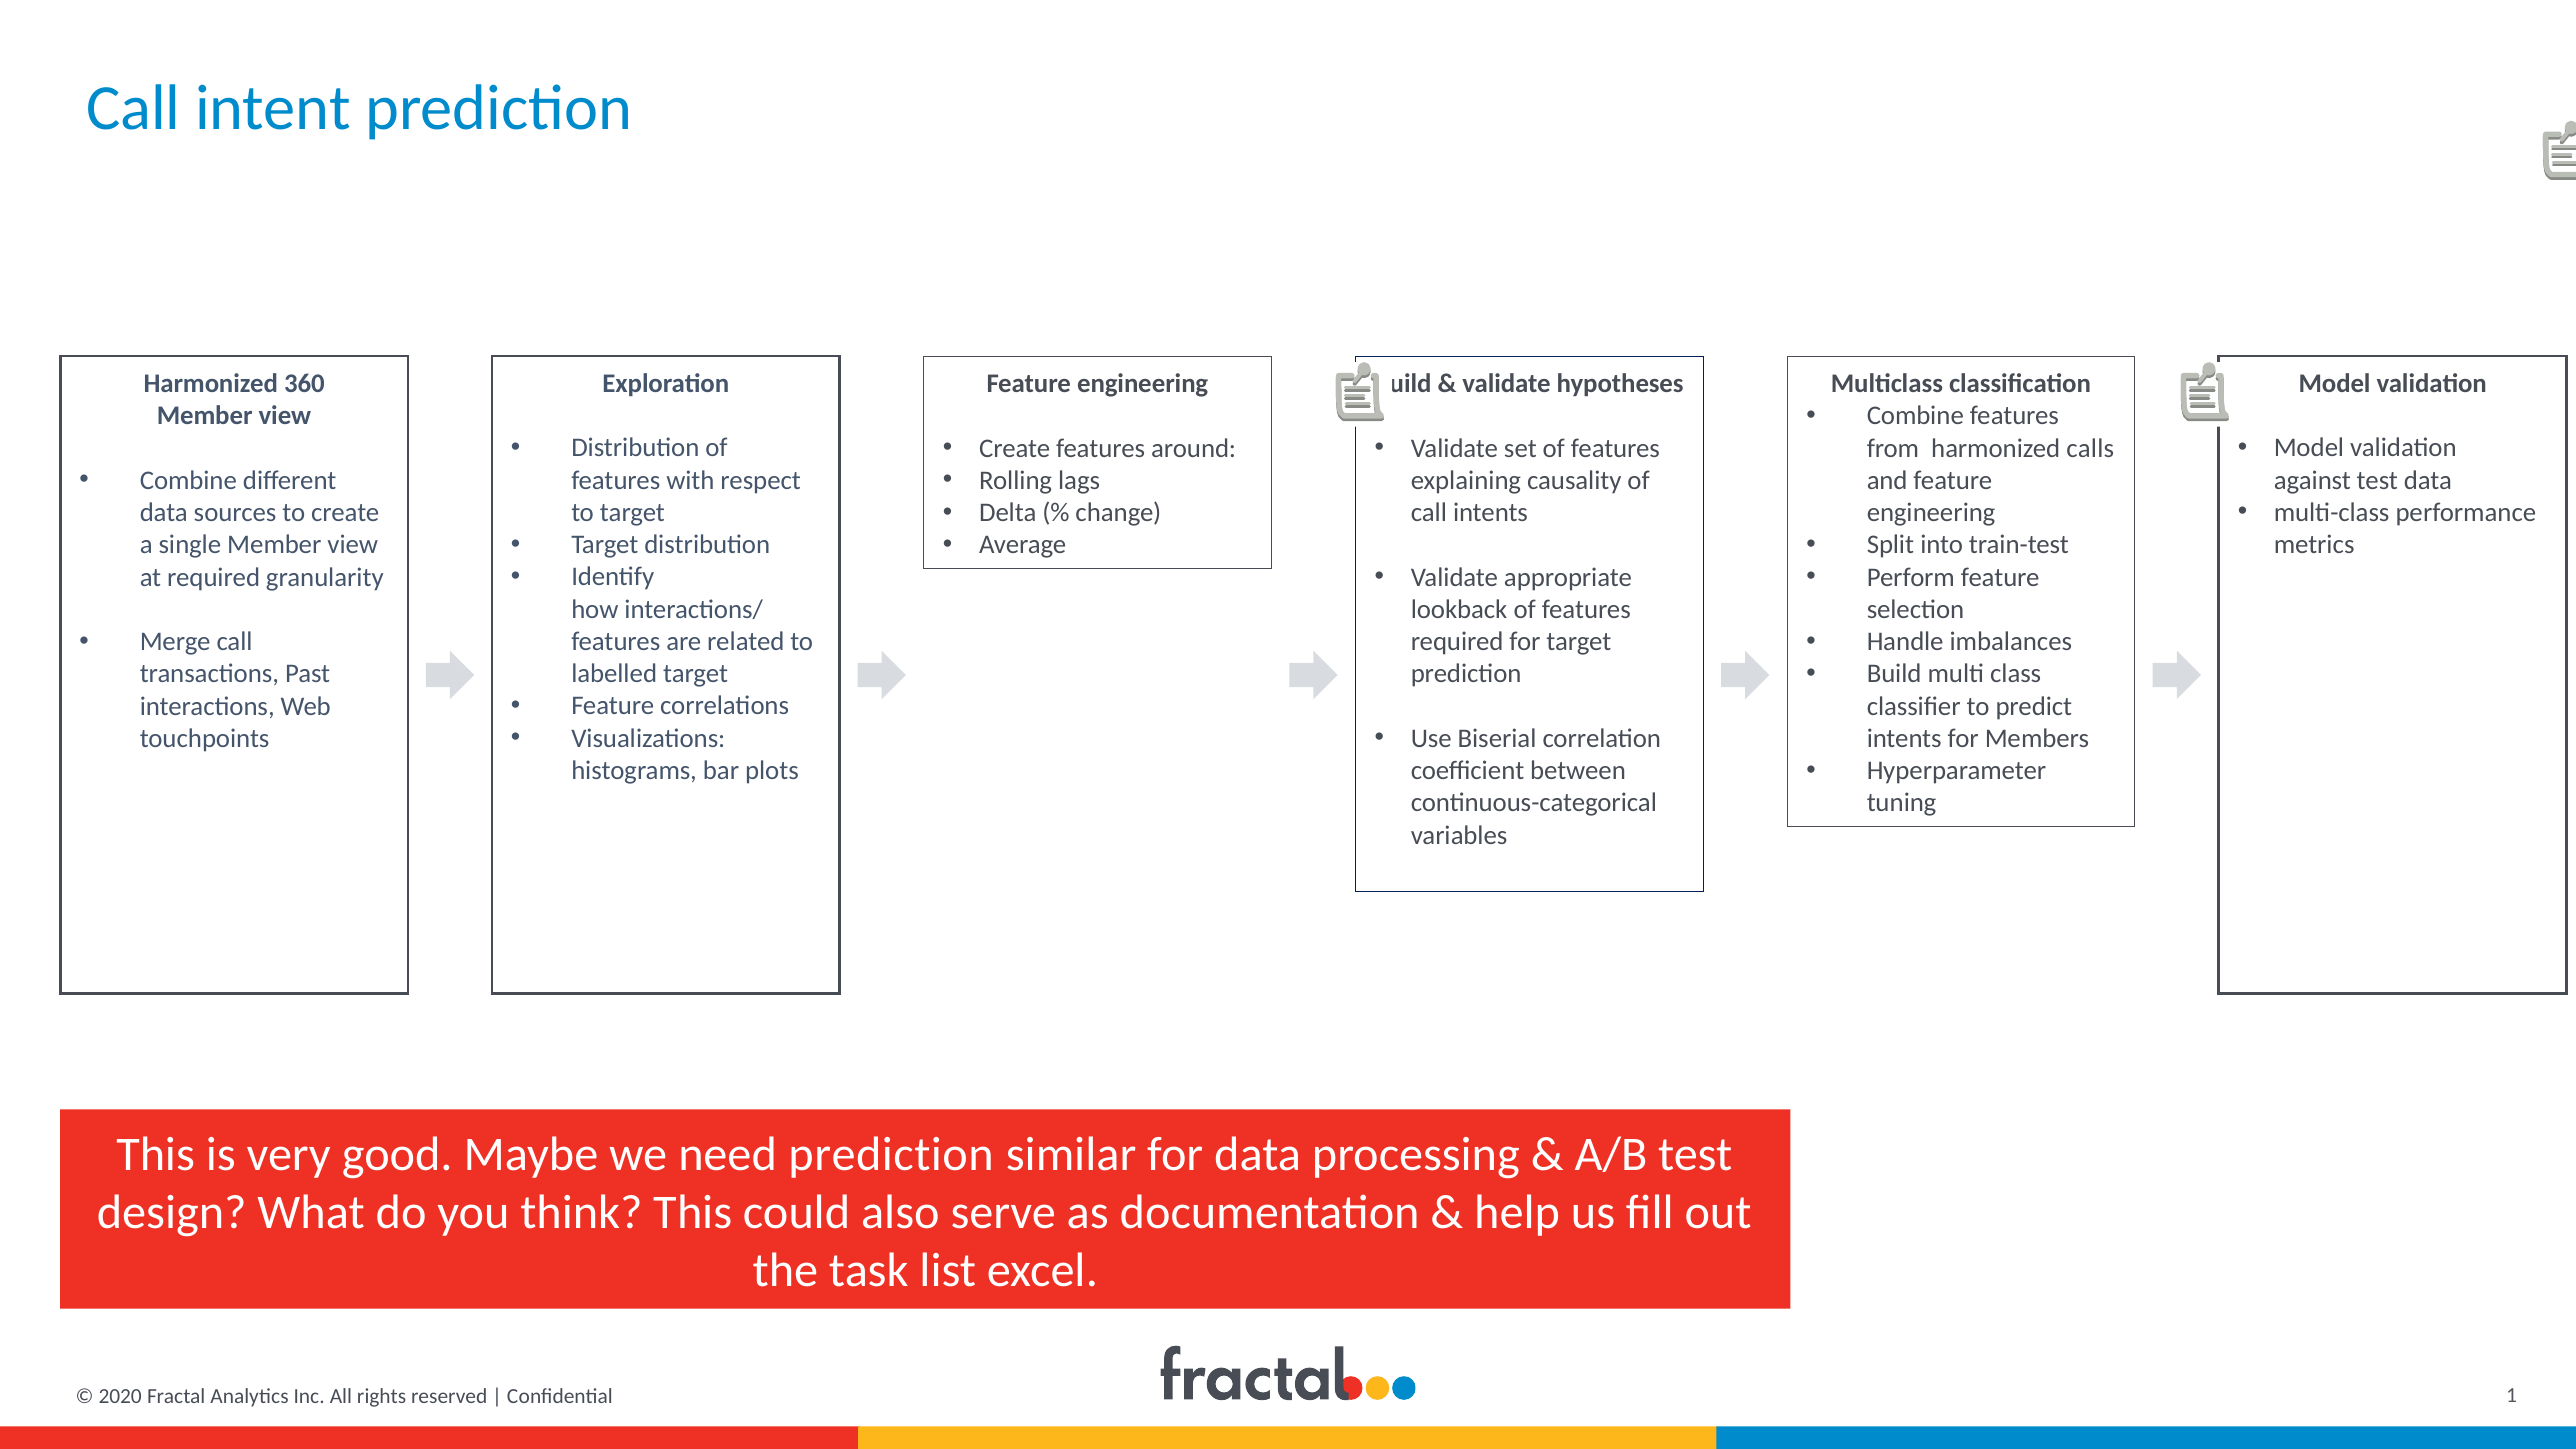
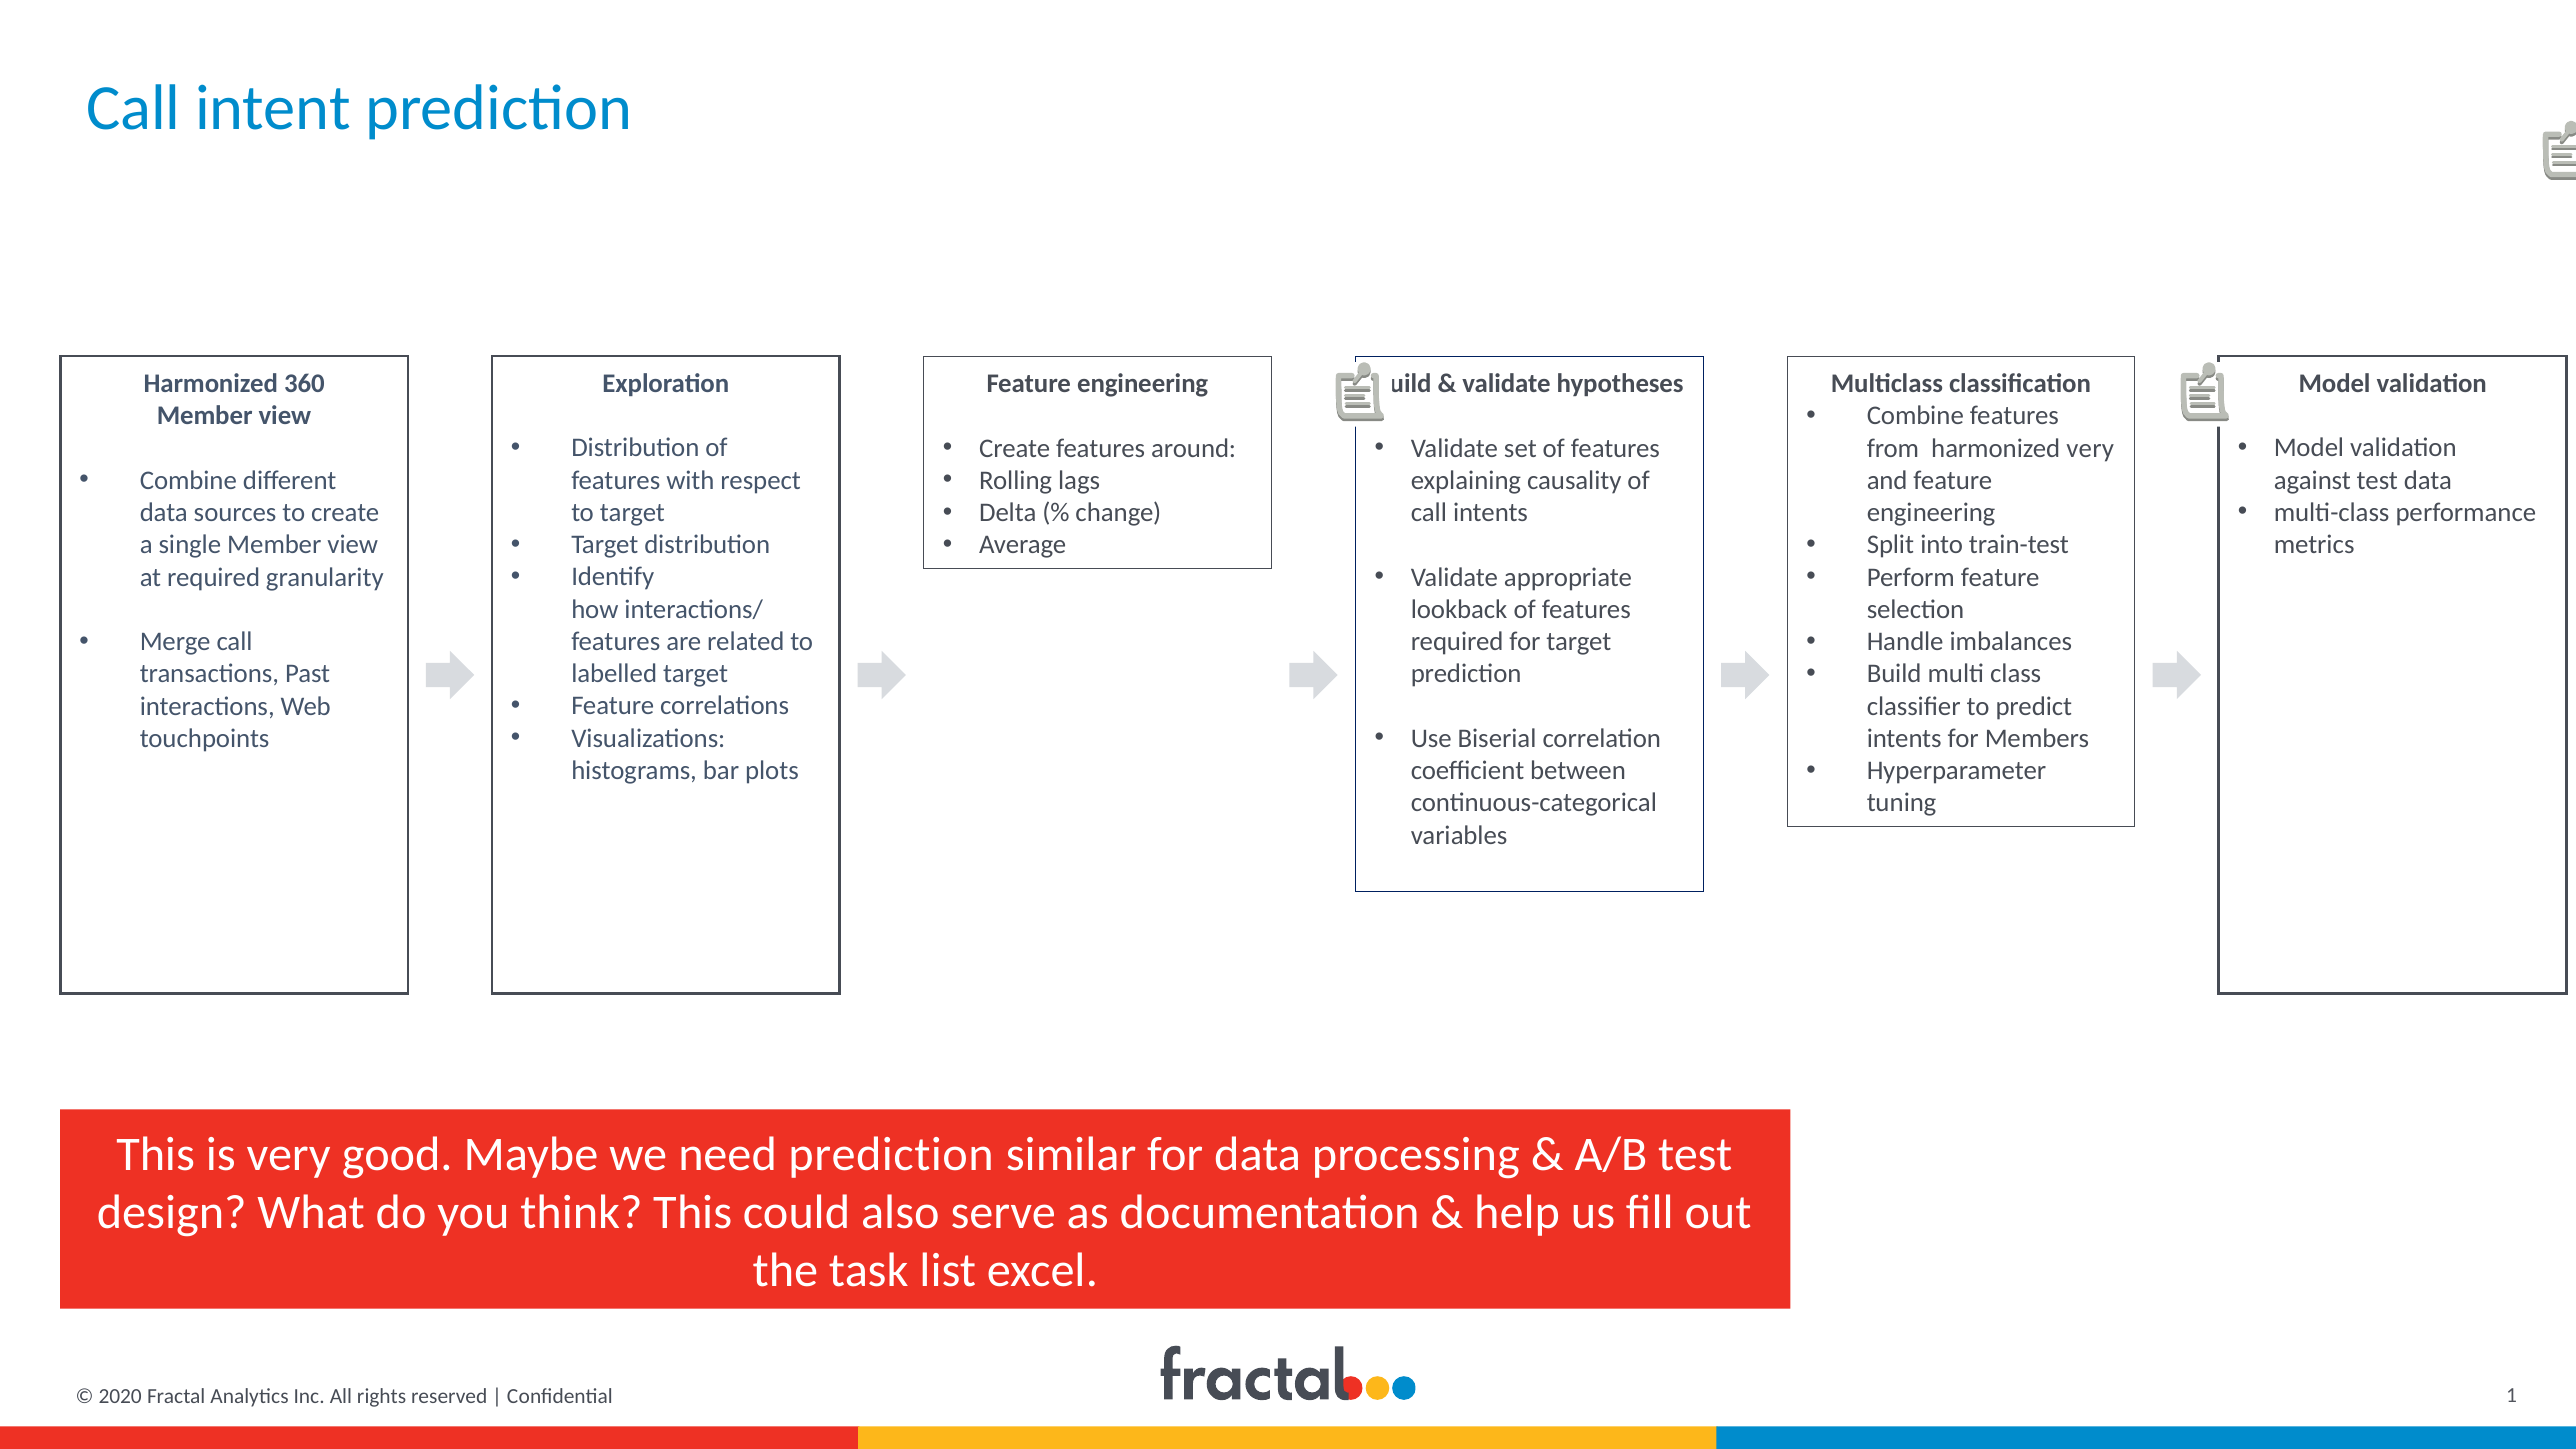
harmonized calls: calls -> very (2090, 448)
